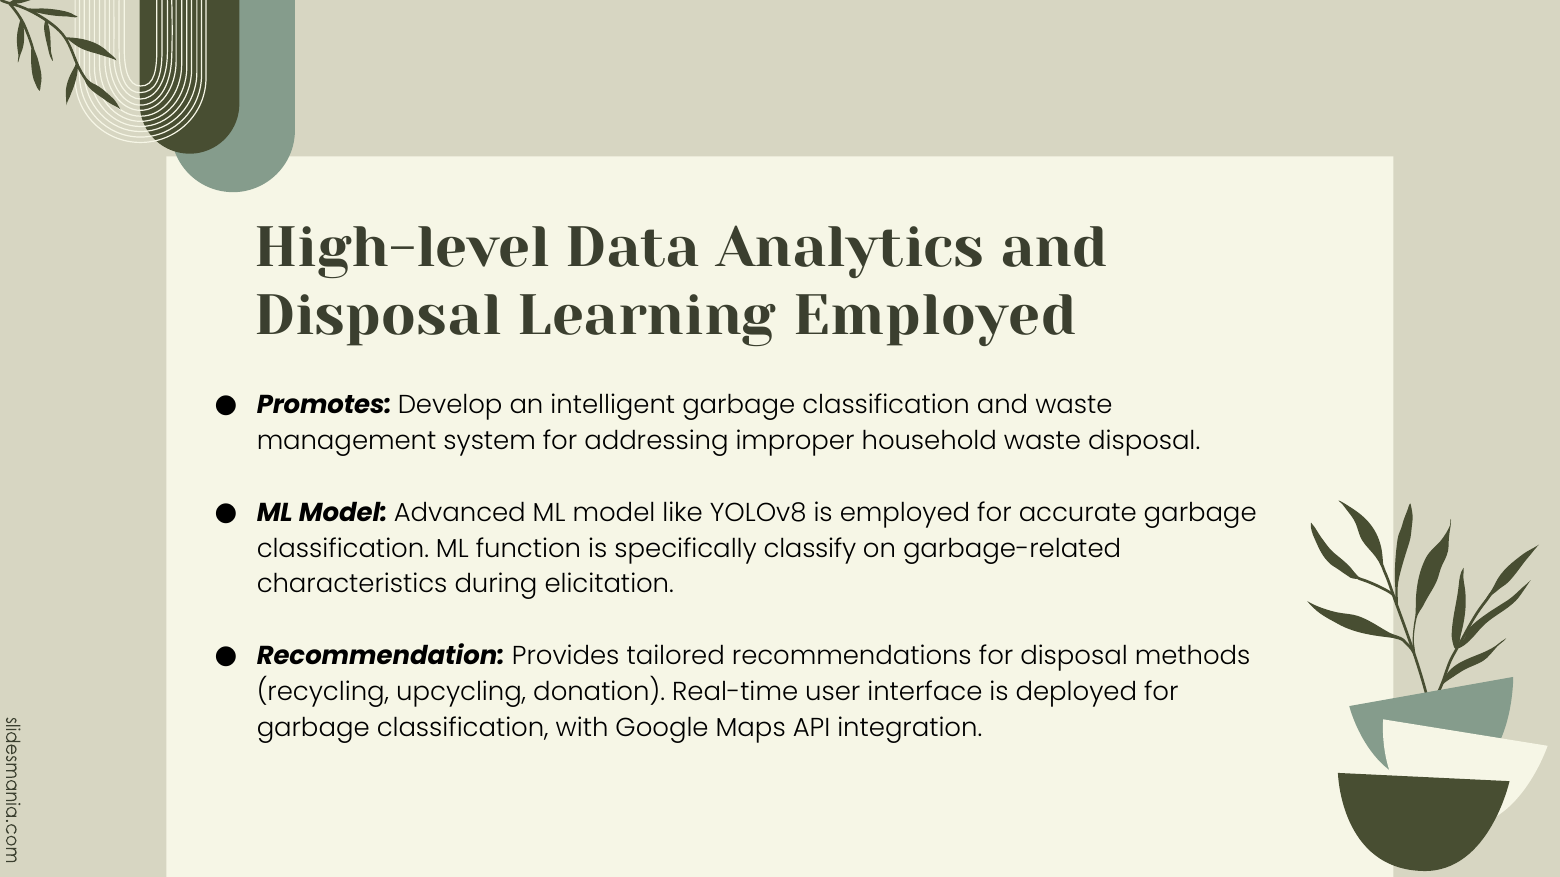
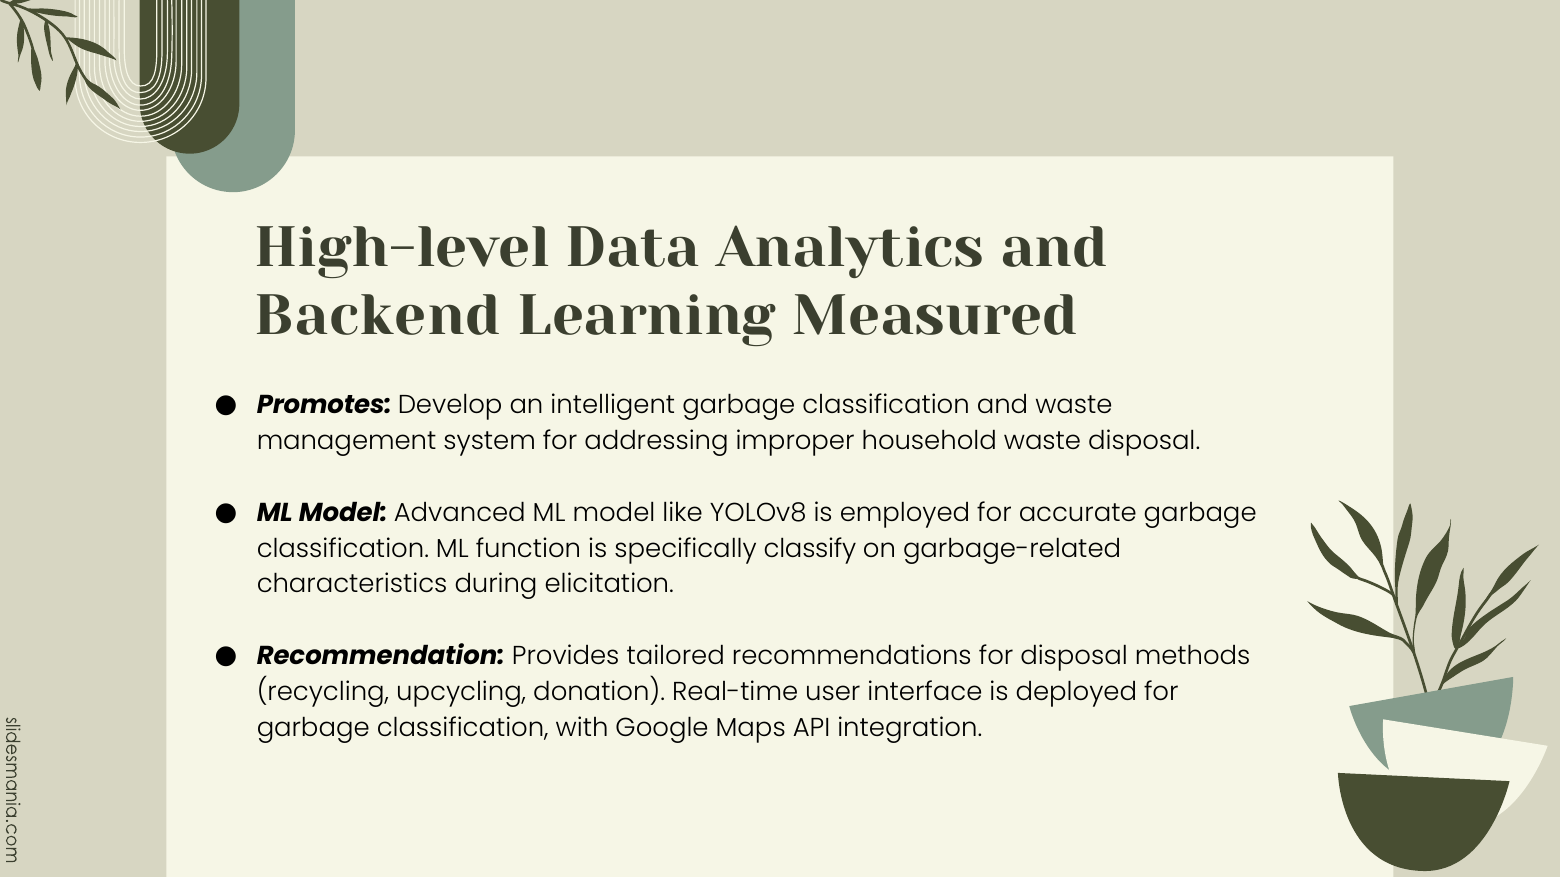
Disposal: Disposal -> Backend (378, 316)
Learning Employed: Employed -> Measured (935, 316)
